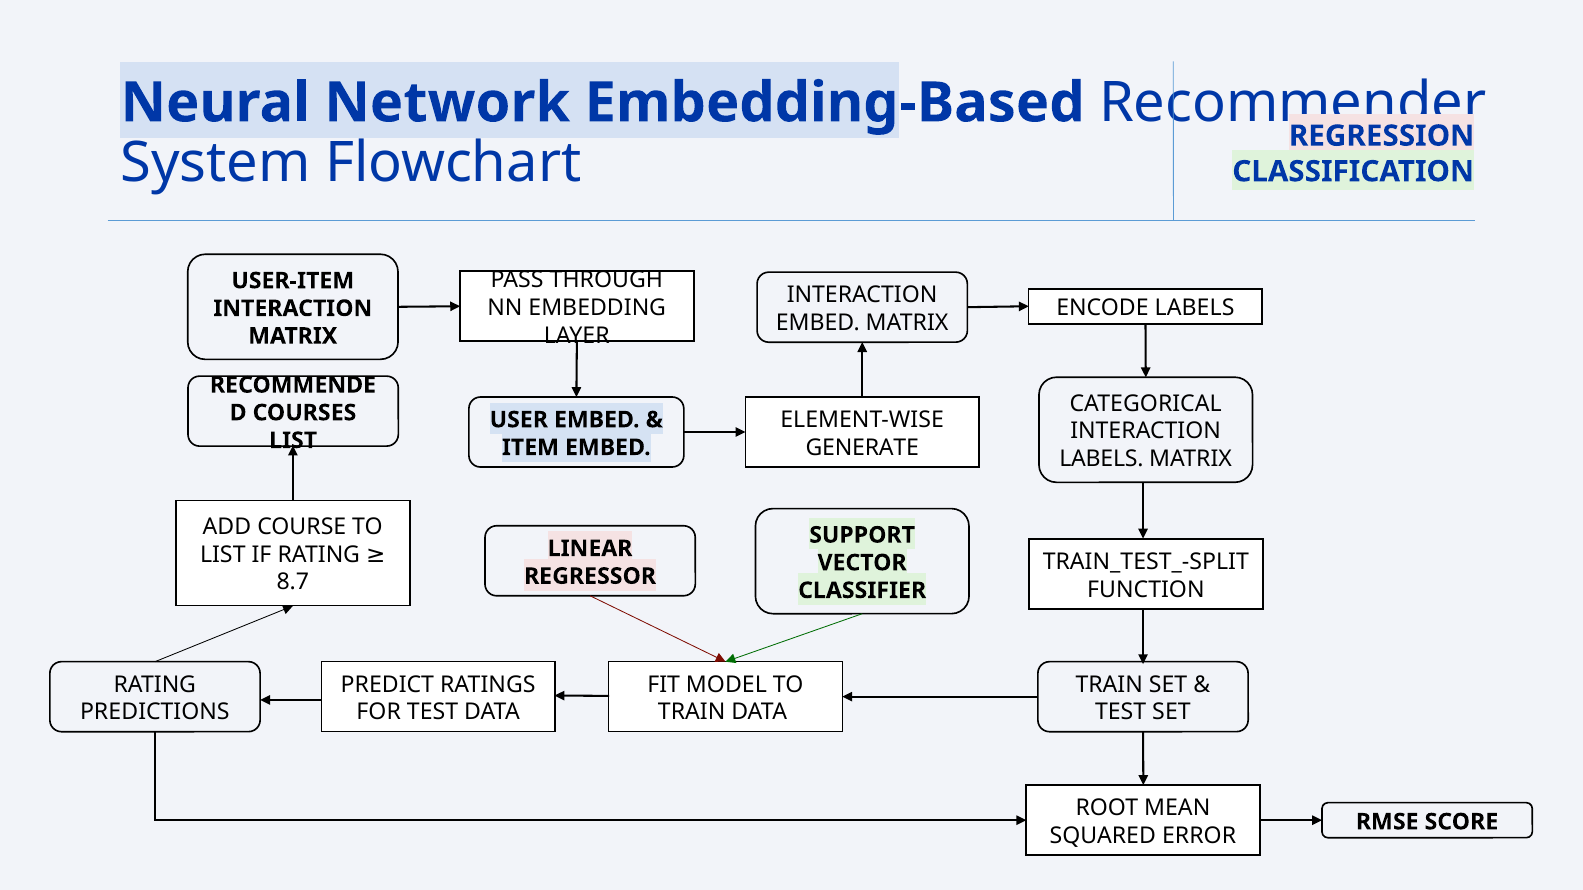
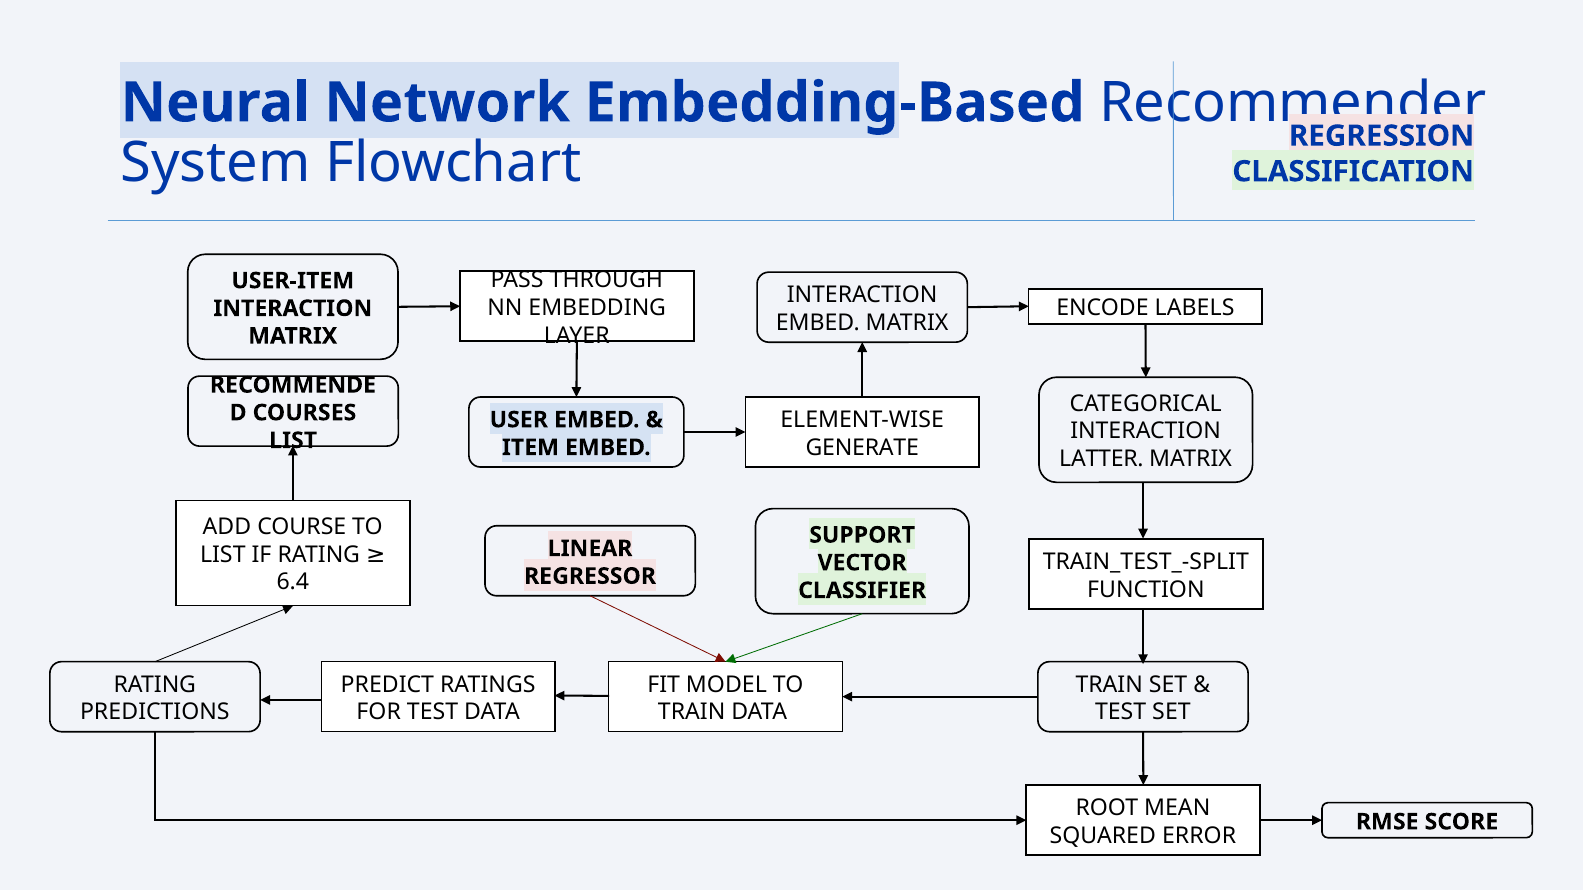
LABELS: LABELS -> LATTER (1101, 459)
8.7: 8.7 -> 6.4 (293, 583)
